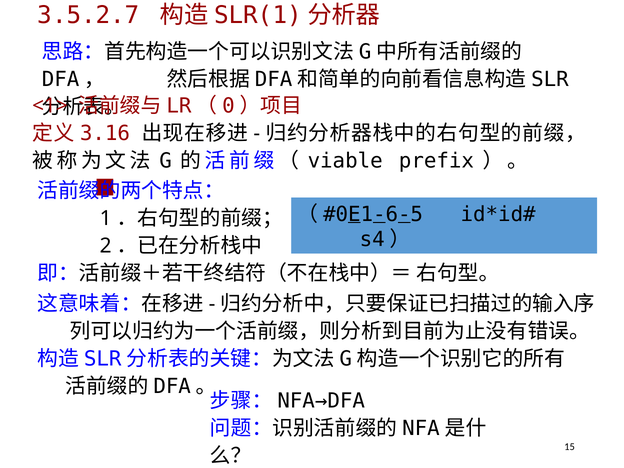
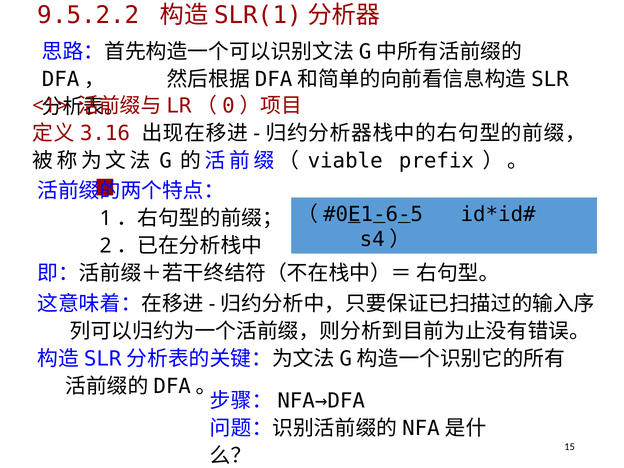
3.5.2.7: 3.5.2.7 -> 9.5.2.2 (88, 15)
